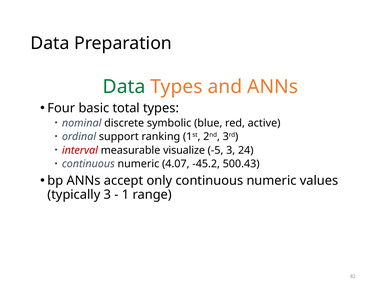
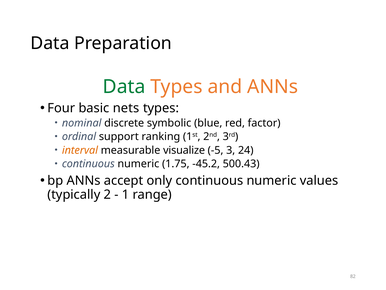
total: total -> nets (126, 108)
active: active -> factor (264, 123)
interval colour: red -> orange (80, 150)
4.07: 4.07 -> 1.75 (176, 164)
typically 3: 3 -> 2 (107, 194)
